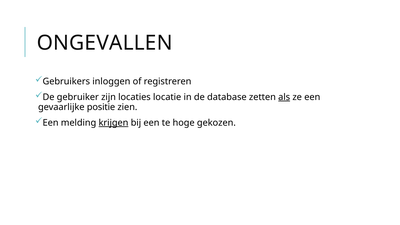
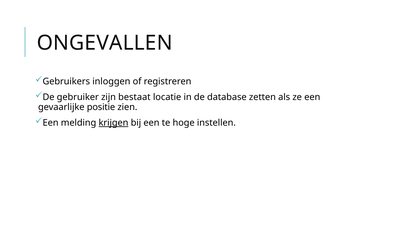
locaties: locaties -> bestaat (134, 97)
als underline: present -> none (284, 97)
gekozen: gekozen -> instellen (216, 123)
